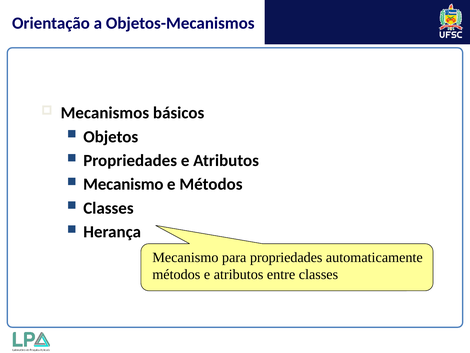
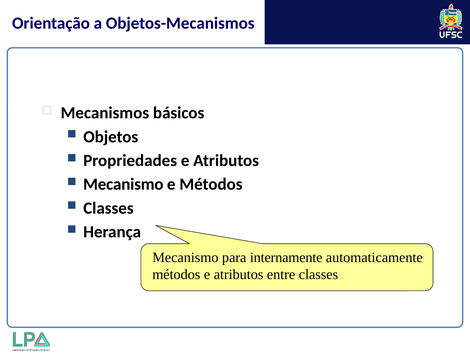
para propriedades: propriedades -> internamente (286, 257)
